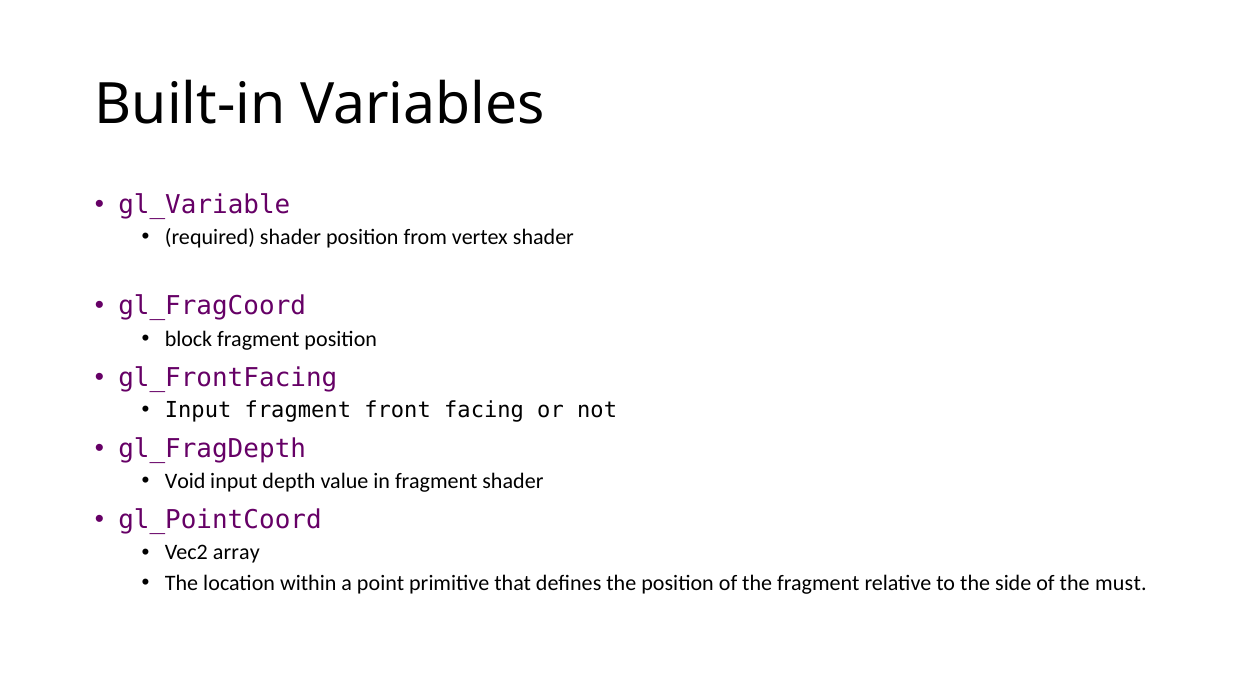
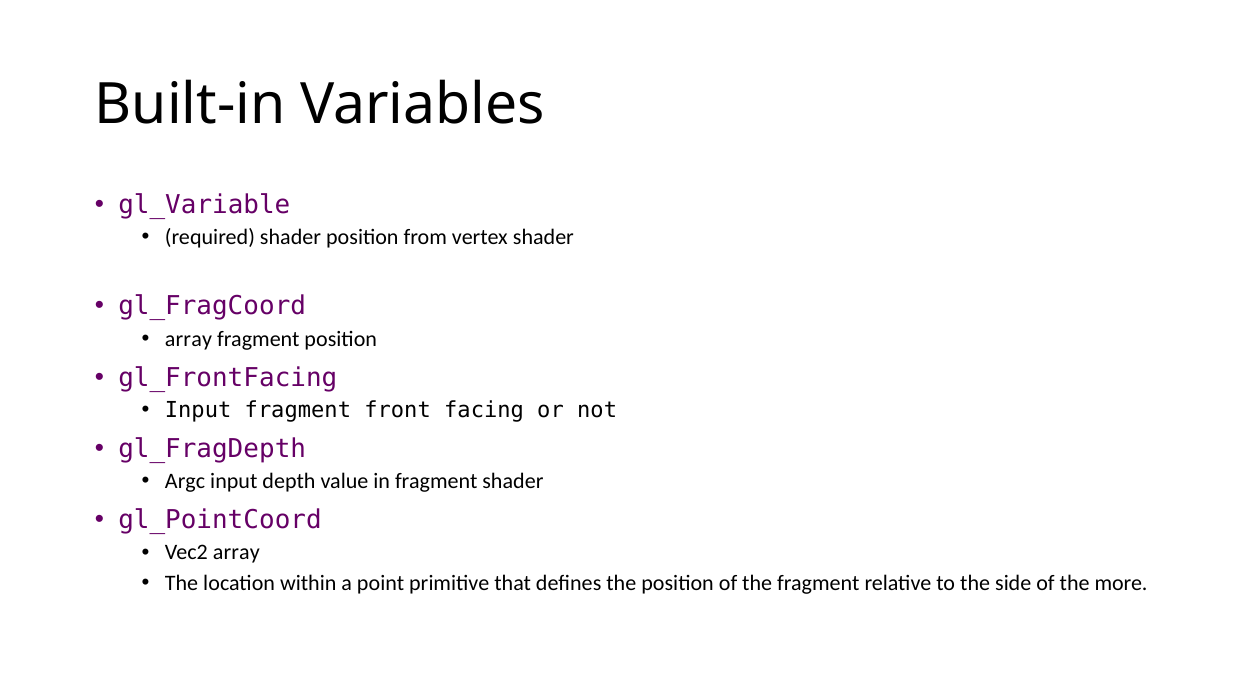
block: block -> array (188, 339)
Void: Void -> Argc (185, 481)
must: must -> more (1121, 583)
